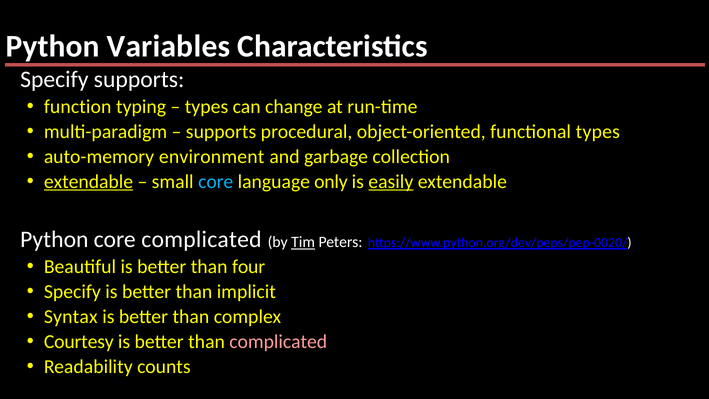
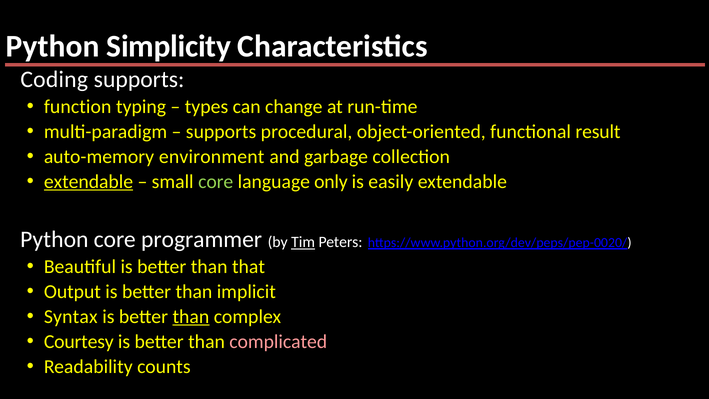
Variables: Variables -> Simplicity (169, 46)
Specify: Specify -> Coding (54, 79)
functional types: types -> result (598, 131)
core colour: light blue -> light green (216, 181)
easily underline: present -> none (391, 181)
core complicated: complicated -> programmer (202, 239)
four: four -> that (249, 266)
Specify: Specify -> Output (72, 291)
than underline: none -> present (191, 316)
